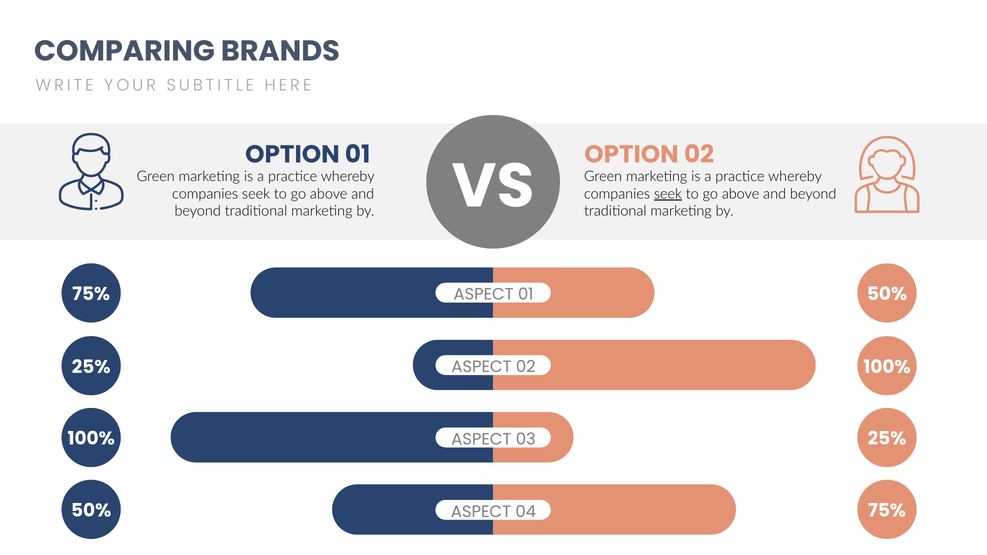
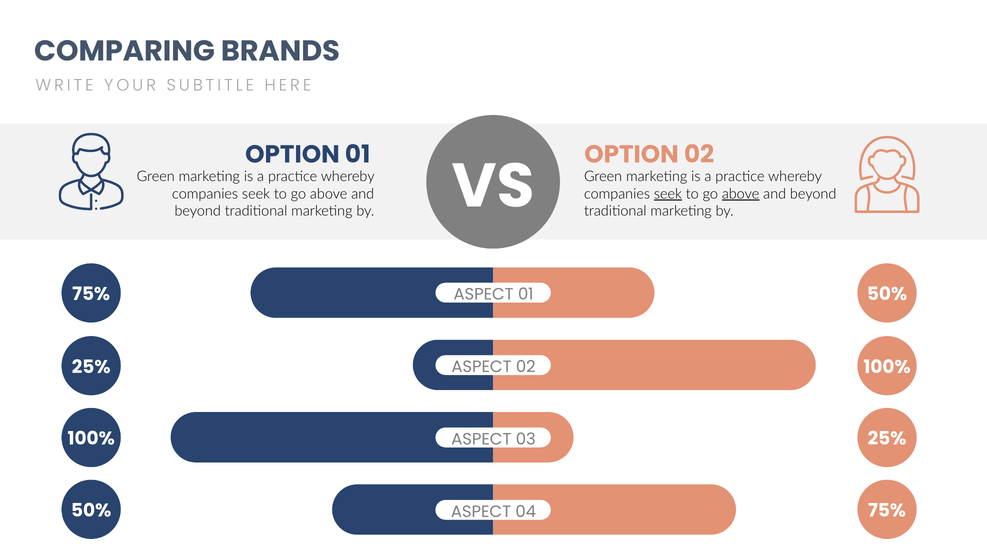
above underline: none -> present (741, 194)
